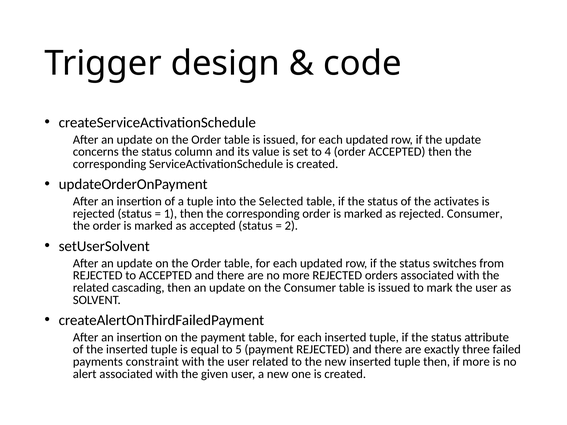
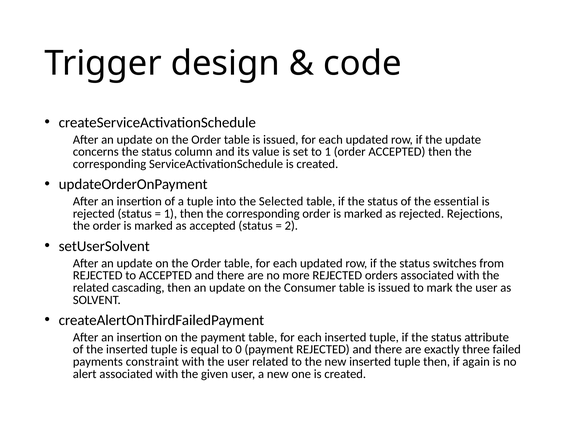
to 4: 4 -> 1 (328, 152)
activates: activates -> essential (456, 202)
rejected Consumer: Consumer -> Rejections (475, 214)
5: 5 -> 0 (239, 350)
if more: more -> again (476, 362)
